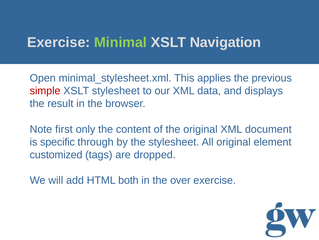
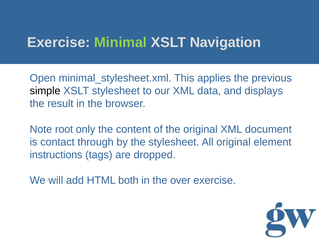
simple colour: red -> black (45, 91)
first: first -> root (64, 129)
specific: specific -> contact (57, 142)
customized: customized -> instructions (56, 154)
